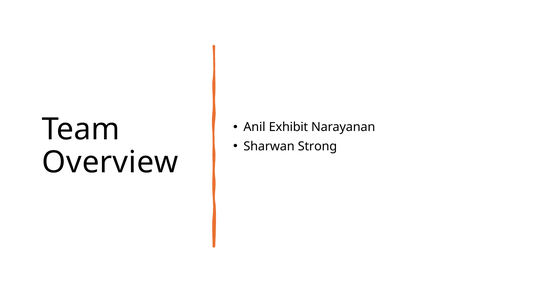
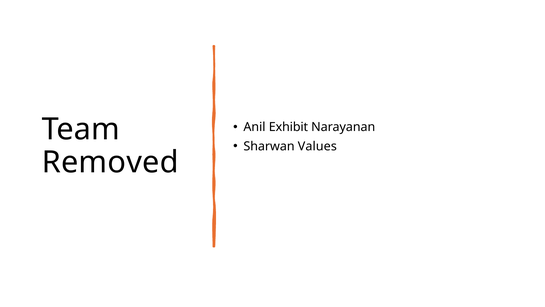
Strong: Strong -> Values (317, 146)
Overview: Overview -> Removed (110, 162)
